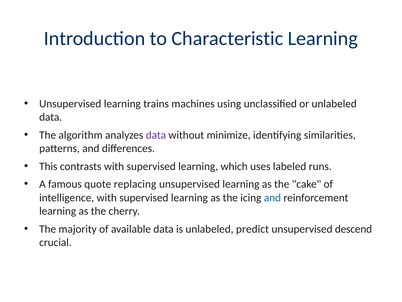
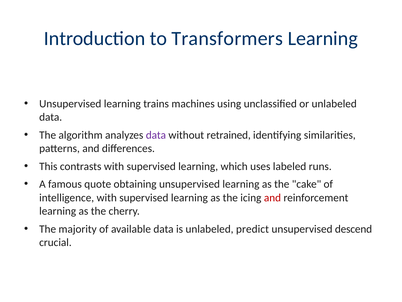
Characteristic: Characteristic -> Transformers (227, 39)
minimize: minimize -> retrained (229, 135)
replacing: replacing -> obtaining (135, 184)
and colour: blue -> red (272, 197)
